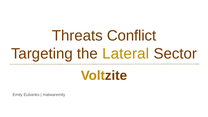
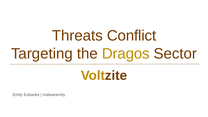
Lateral: Lateral -> Dragos (126, 54)
